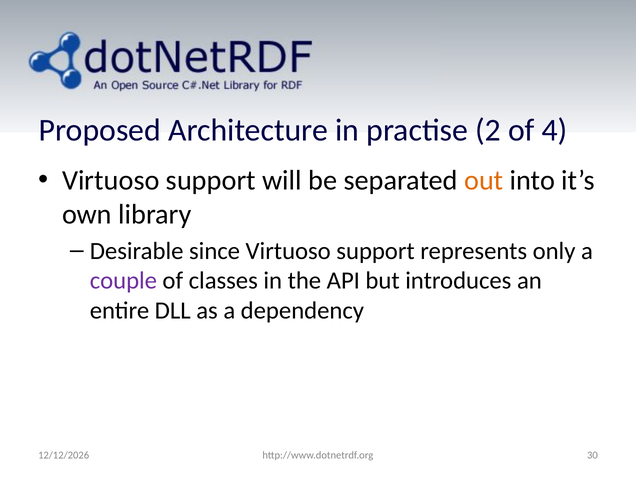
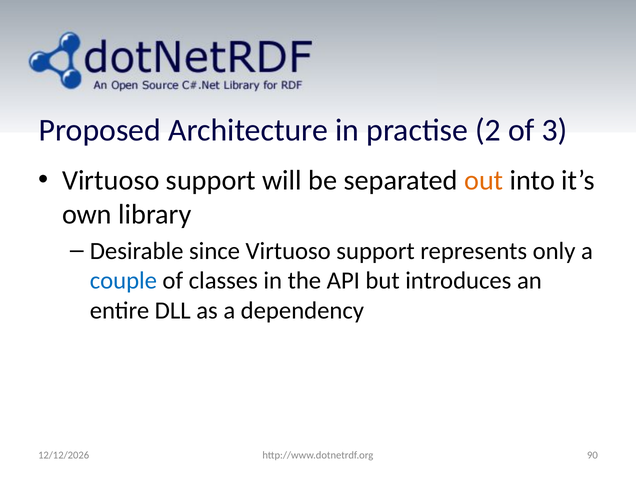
4: 4 -> 3 (555, 130)
couple colour: purple -> blue (123, 281)
30: 30 -> 90 (592, 455)
